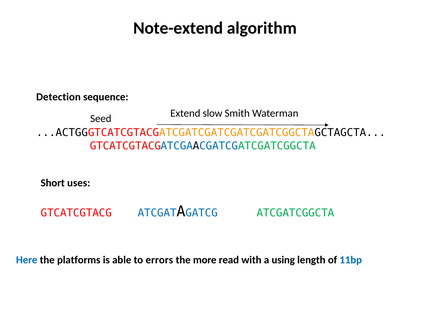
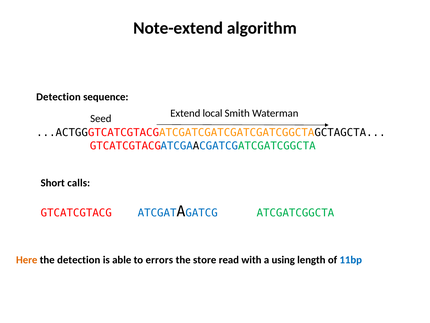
slow: slow -> local (213, 113)
uses: uses -> calls (79, 183)
Here colour: blue -> orange (27, 259)
the platforms: platforms -> detection (79, 259)
more: more -> store (205, 259)
